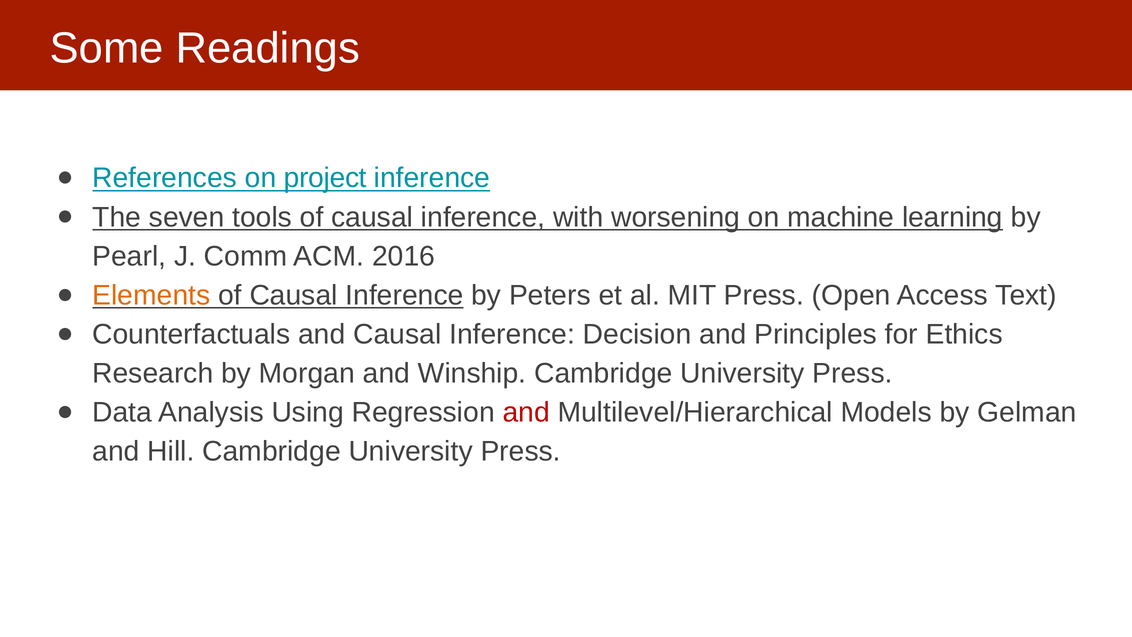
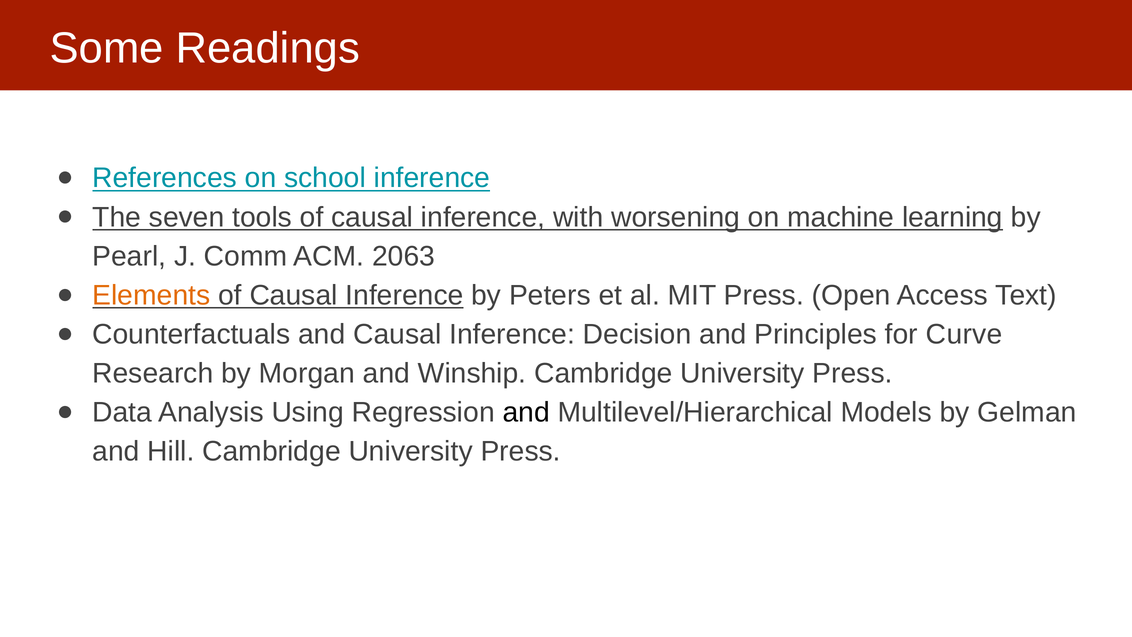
project: project -> school (325, 178)
2016: 2016 -> 2063 (404, 256)
Ethics: Ethics -> Curve (964, 334)
and colour: red -> black (526, 412)
